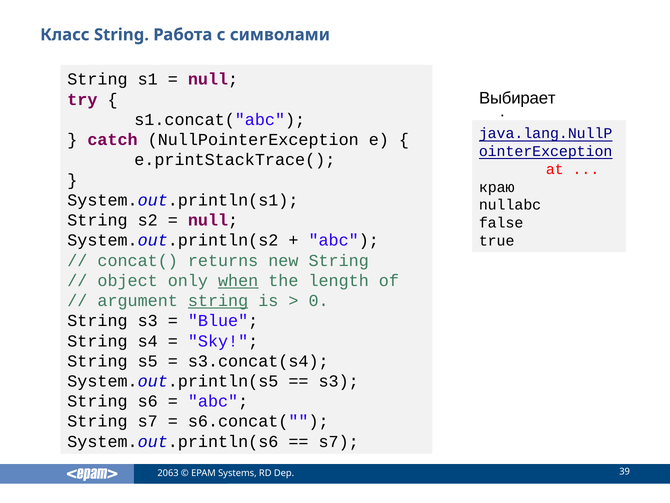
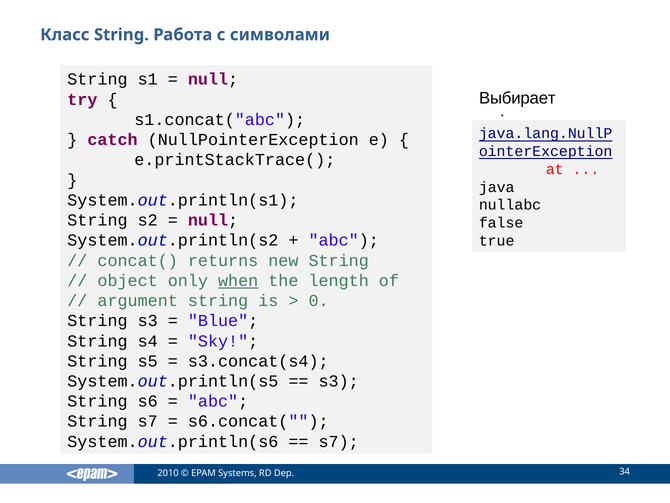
краю: краю -> java (497, 187)
string underline: present -> none (218, 300)
2063: 2063 -> 2010 (168, 472)
39: 39 -> 34 (625, 471)
